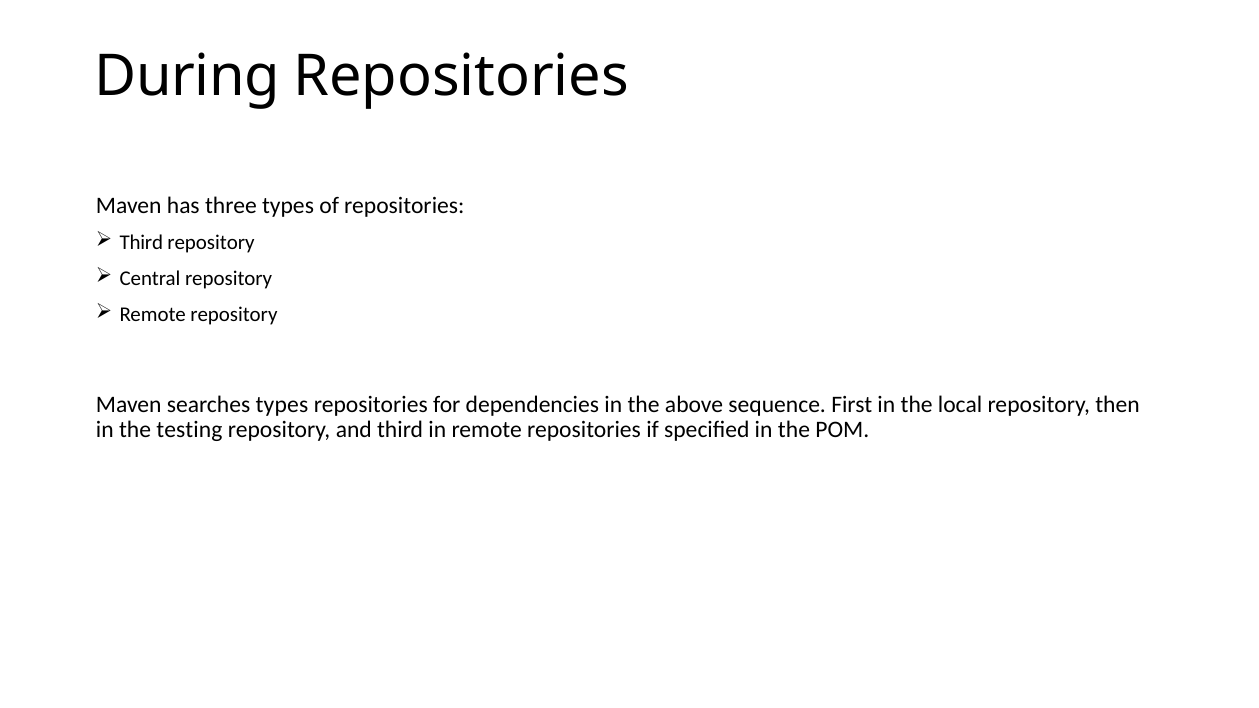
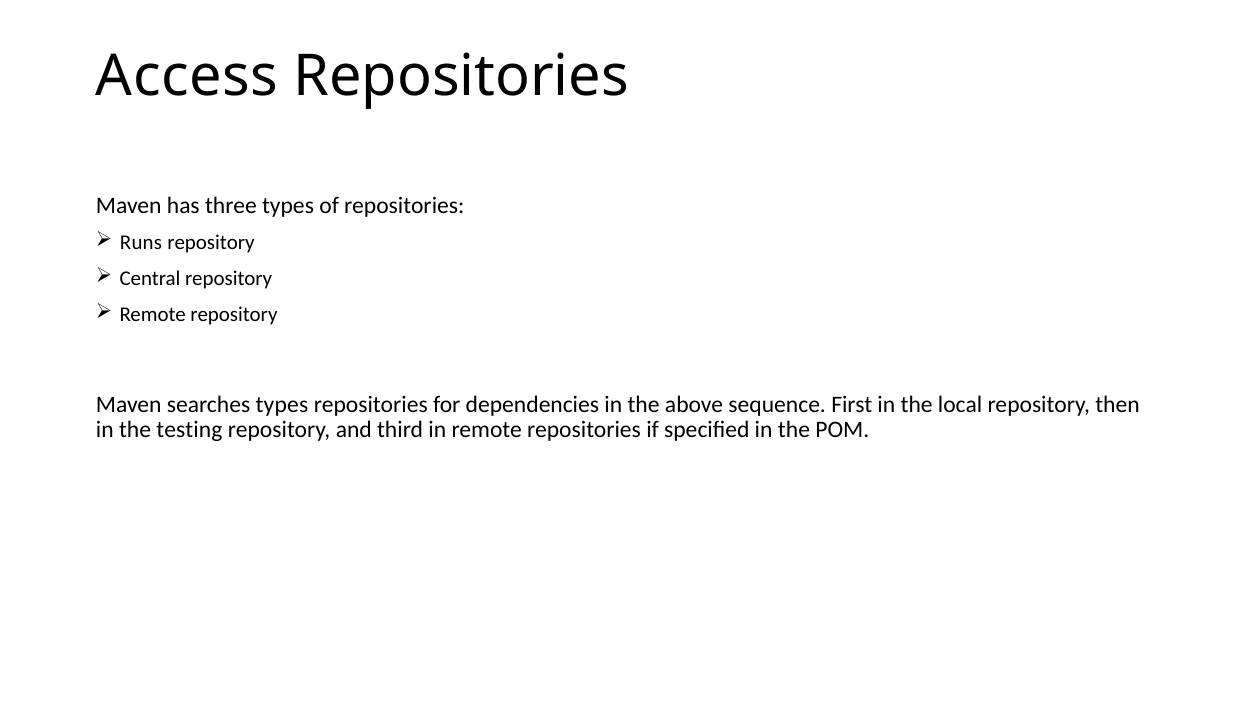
During: During -> Access (187, 76)
Third: Third -> Runs (141, 243)
